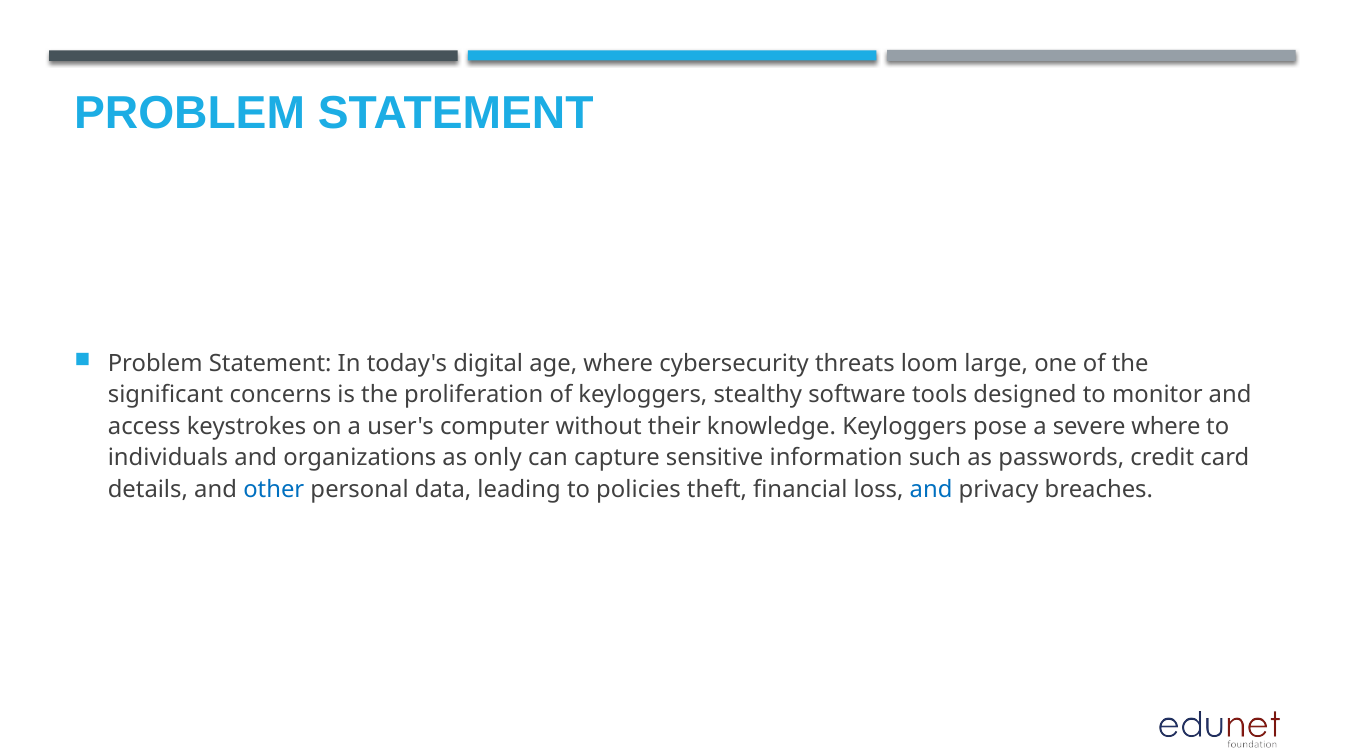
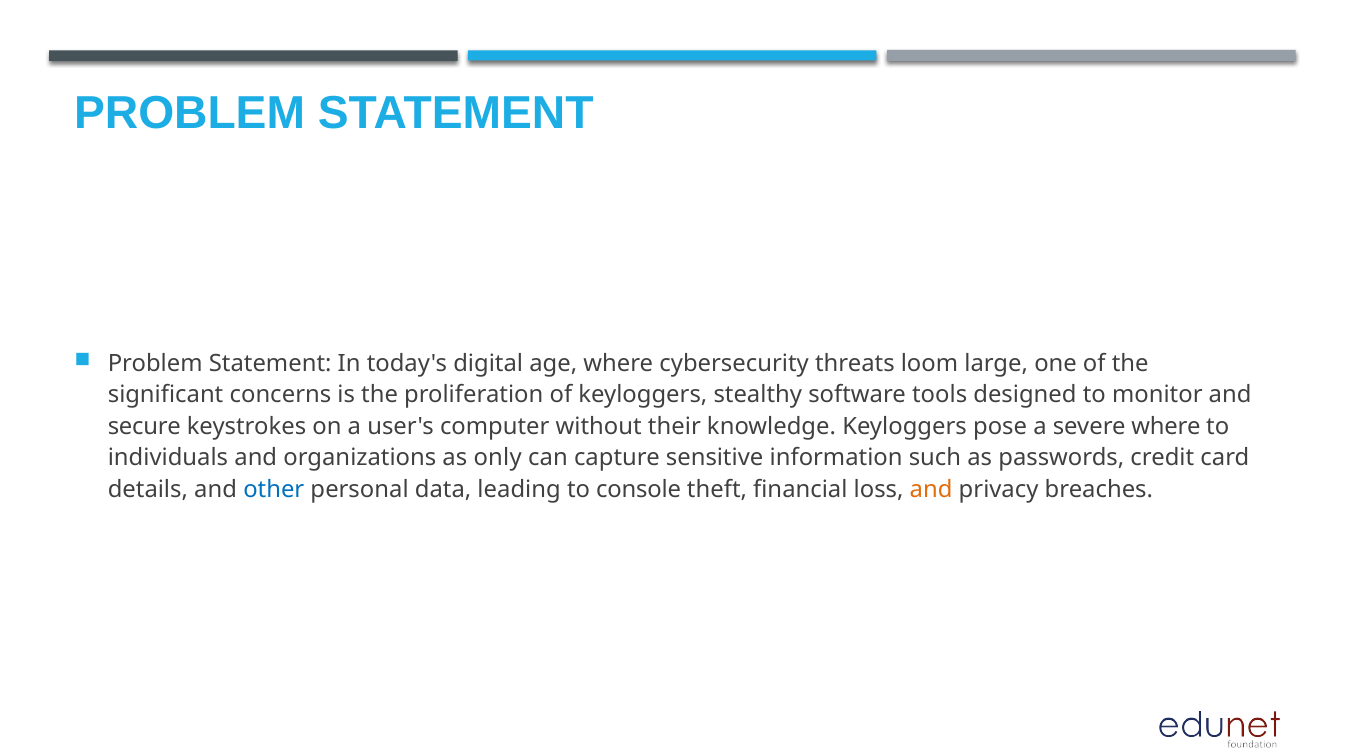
access: access -> secure (144, 427)
policies: policies -> console (639, 490)
and colour: blue -> orange (931, 490)
